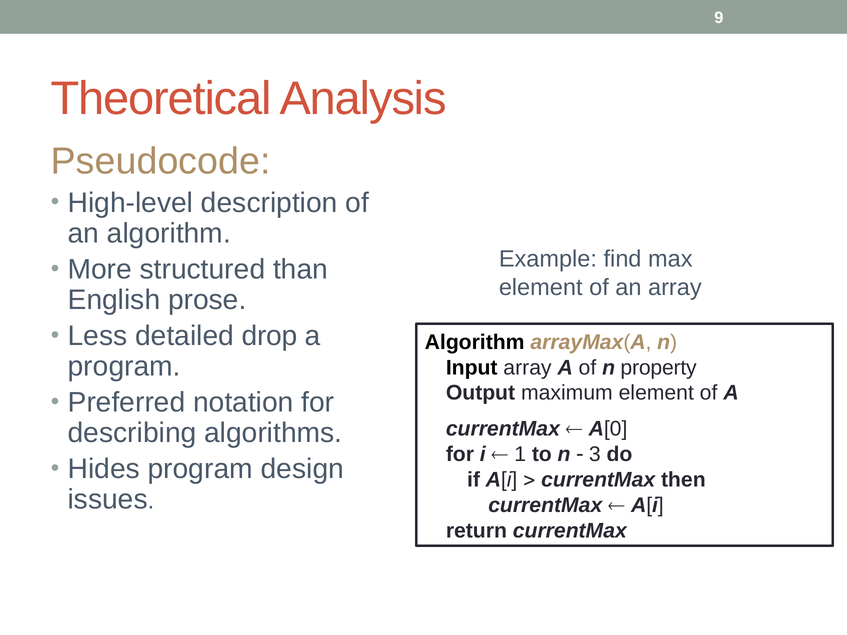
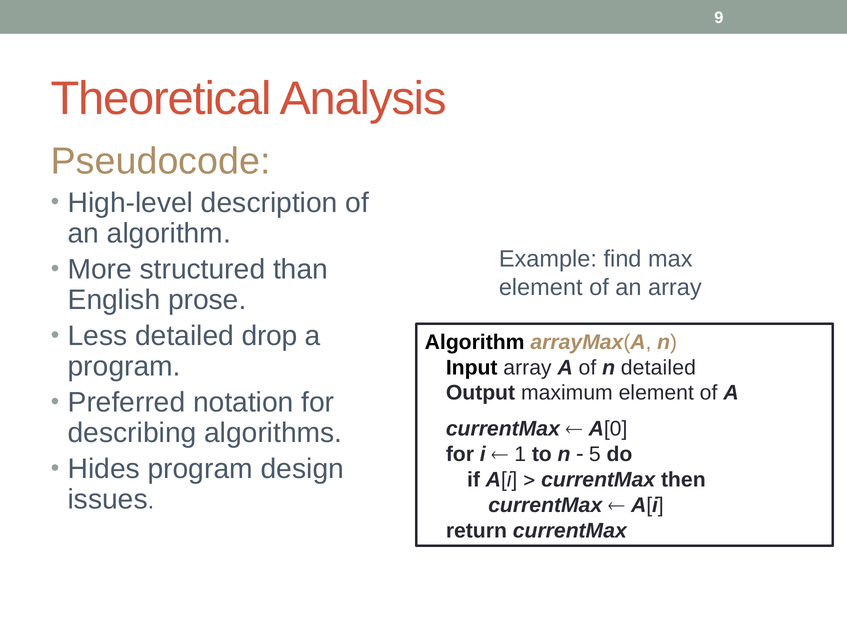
n property: property -> detailed (658, 368)
3: 3 -> 5 (595, 455)
